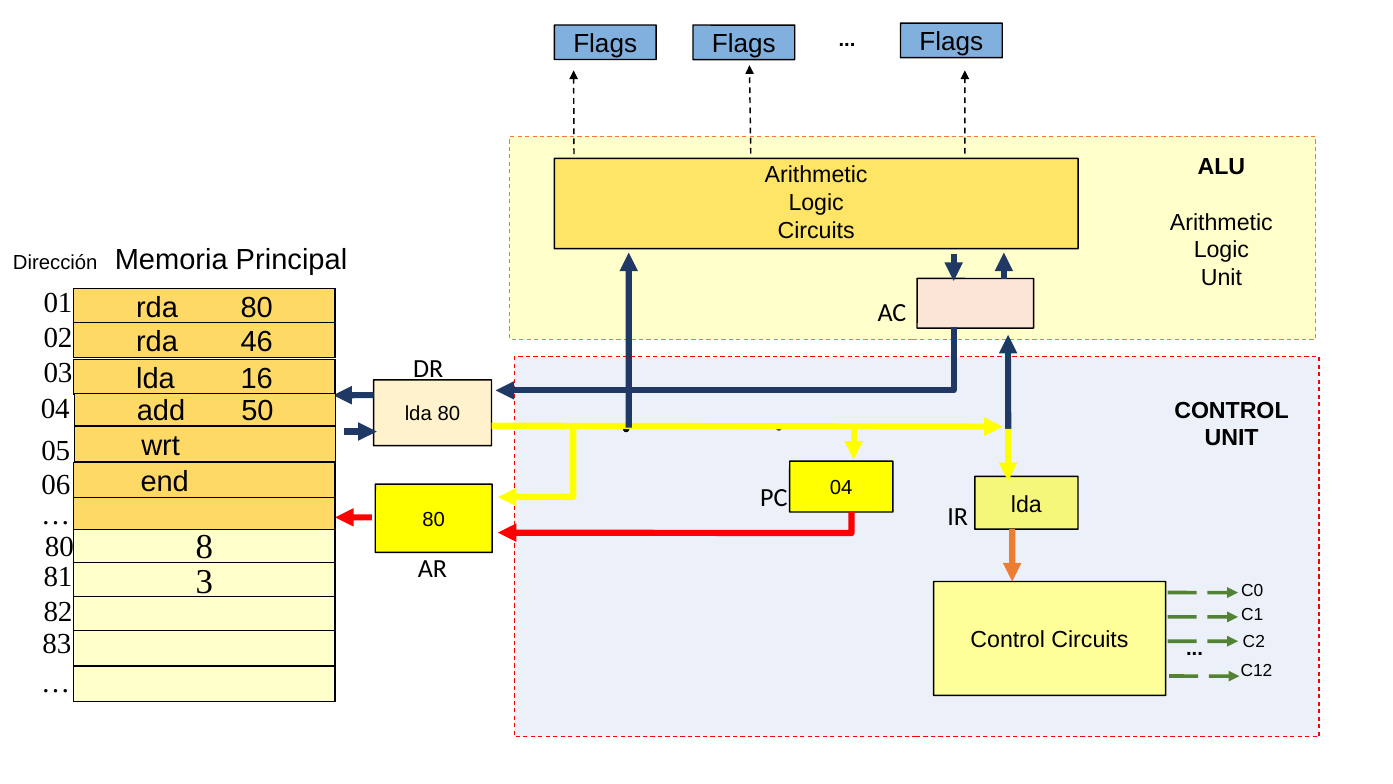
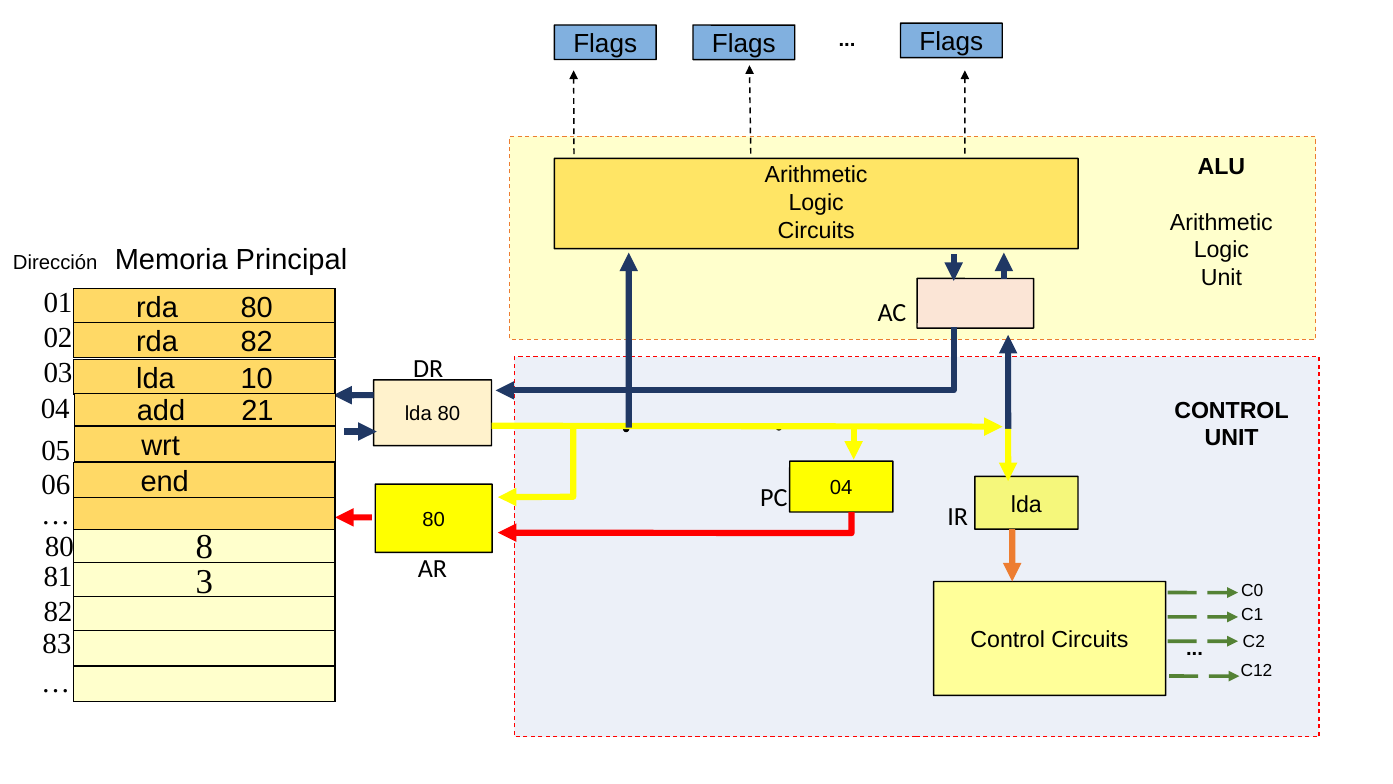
rda 46: 46 -> 82 (257, 342)
16: 16 -> 10 (257, 379)
50: 50 -> 21 (257, 411)
